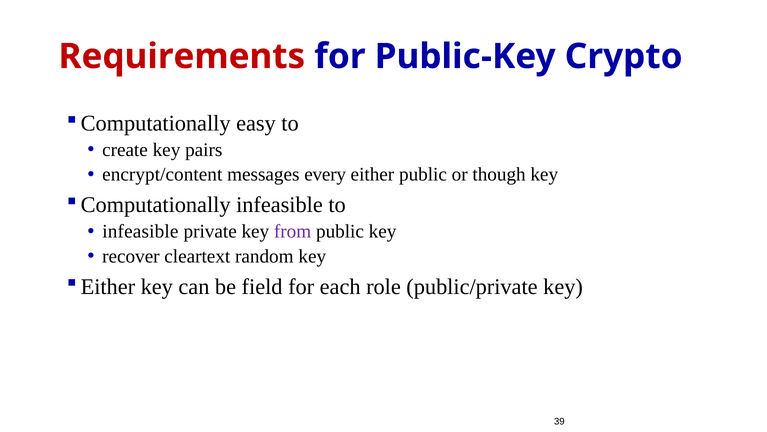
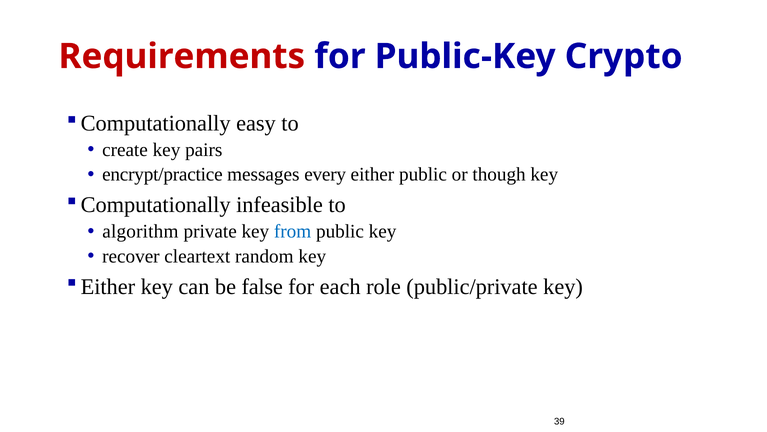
encrypt/content: encrypt/content -> encrypt/practice (162, 174)
infeasible: infeasible -> algorithm (140, 231)
from colour: purple -> blue (293, 231)
field: field -> false (262, 286)
